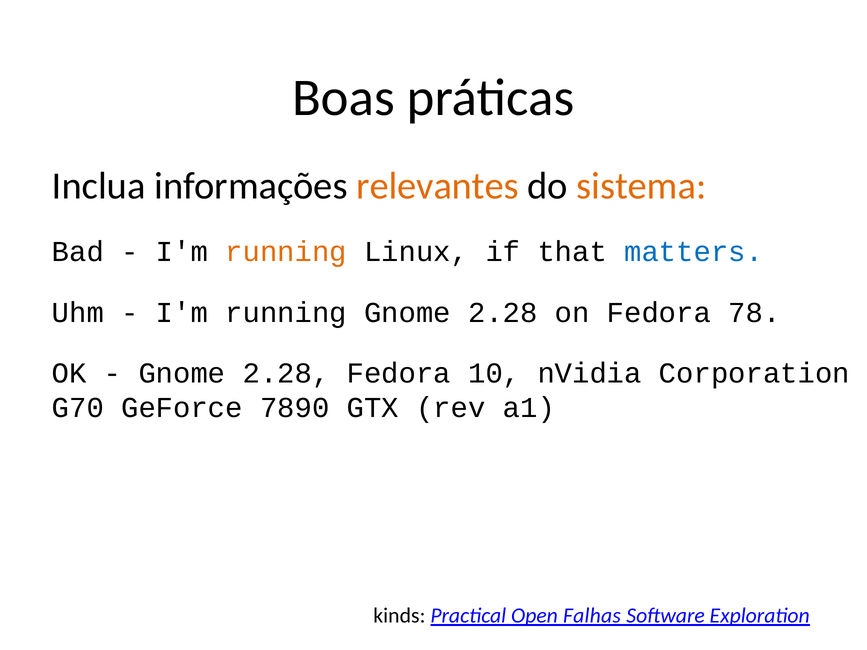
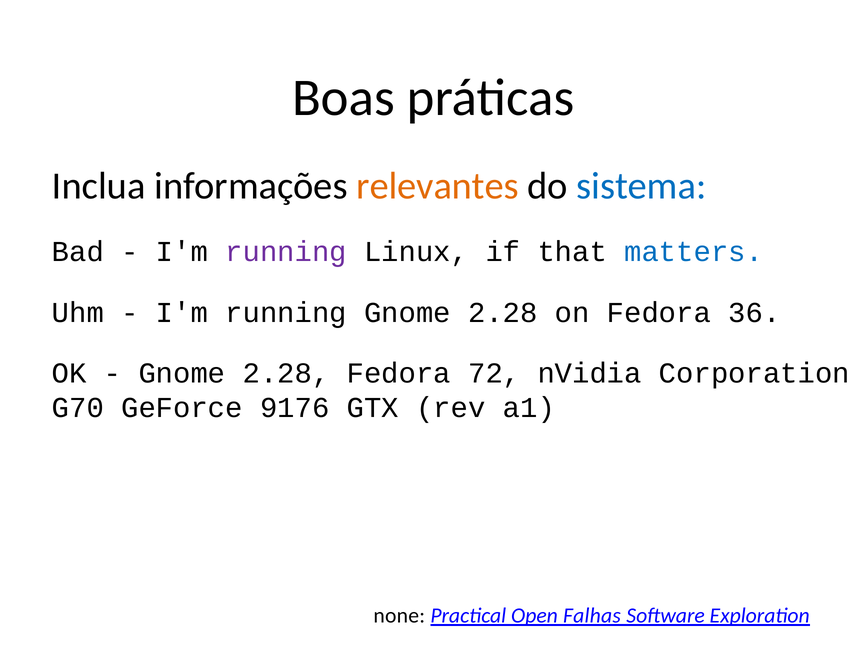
sistema colour: orange -> blue (641, 186)
running colour: orange -> purple (286, 252)
78: 78 -> 36 (754, 313)
10: 10 -> 72 (494, 373)
7890: 7890 -> 9176 (295, 408)
kinds: kinds -> none (399, 616)
